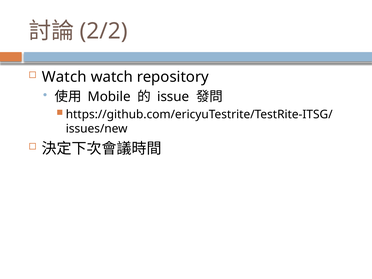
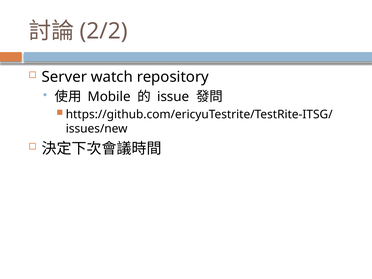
Watch: Watch -> Server (64, 77)
